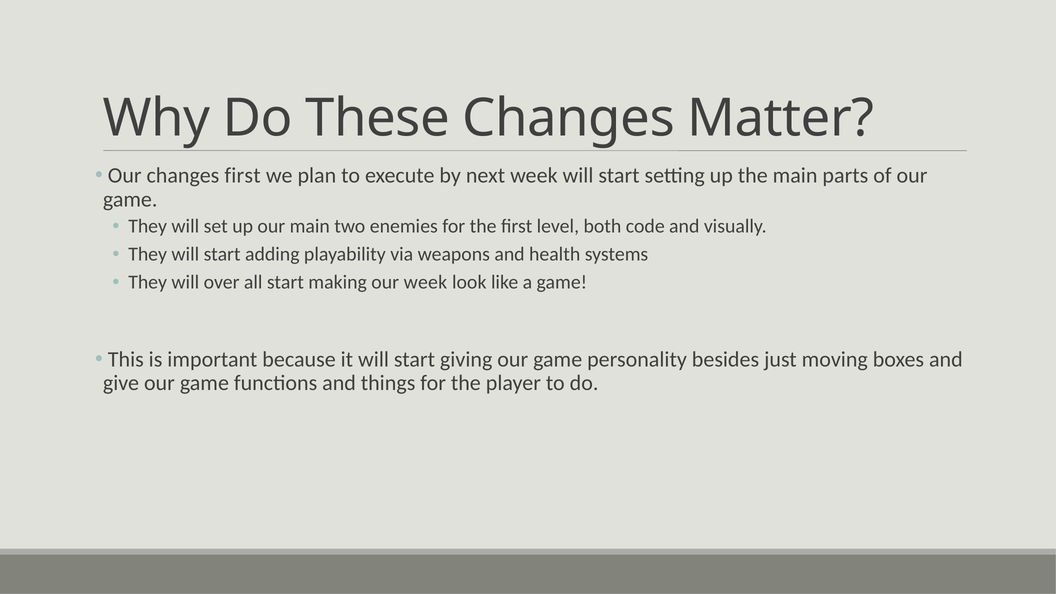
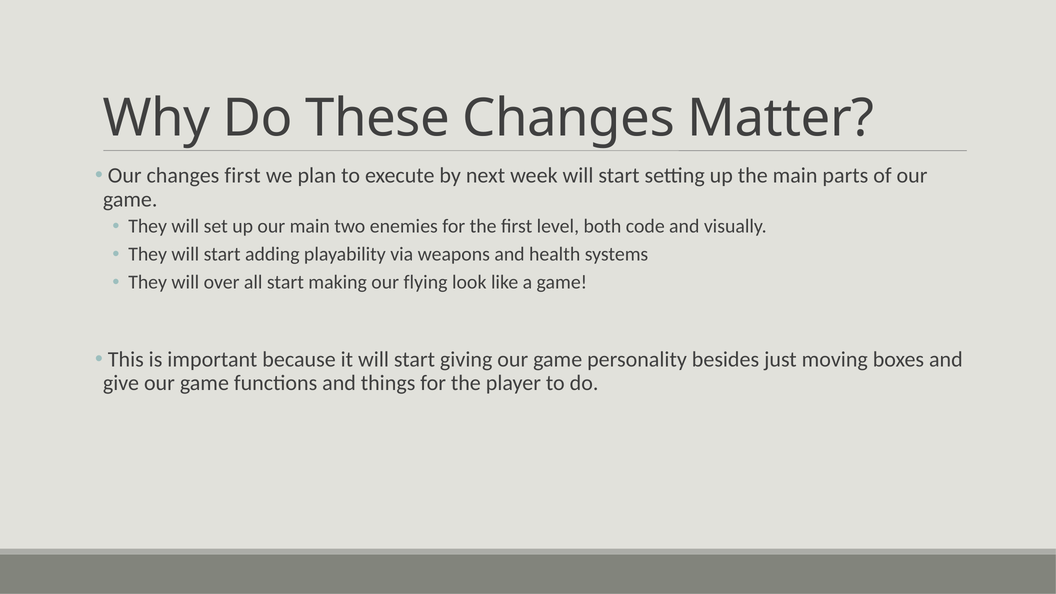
our week: week -> flying (426, 282)
